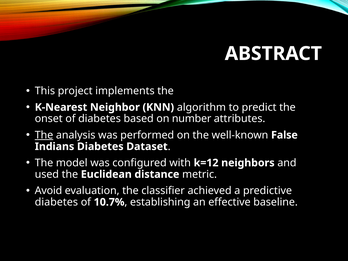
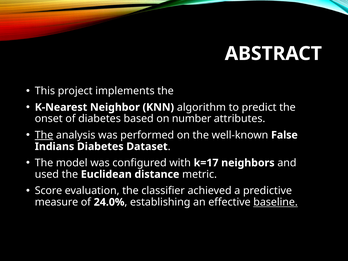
k=12: k=12 -> k=17 (206, 163)
Avoid: Avoid -> Score (48, 191)
diabetes: diabetes -> measure (56, 202)
10.7%: 10.7% -> 24.0% (109, 202)
baseline underline: none -> present (276, 202)
